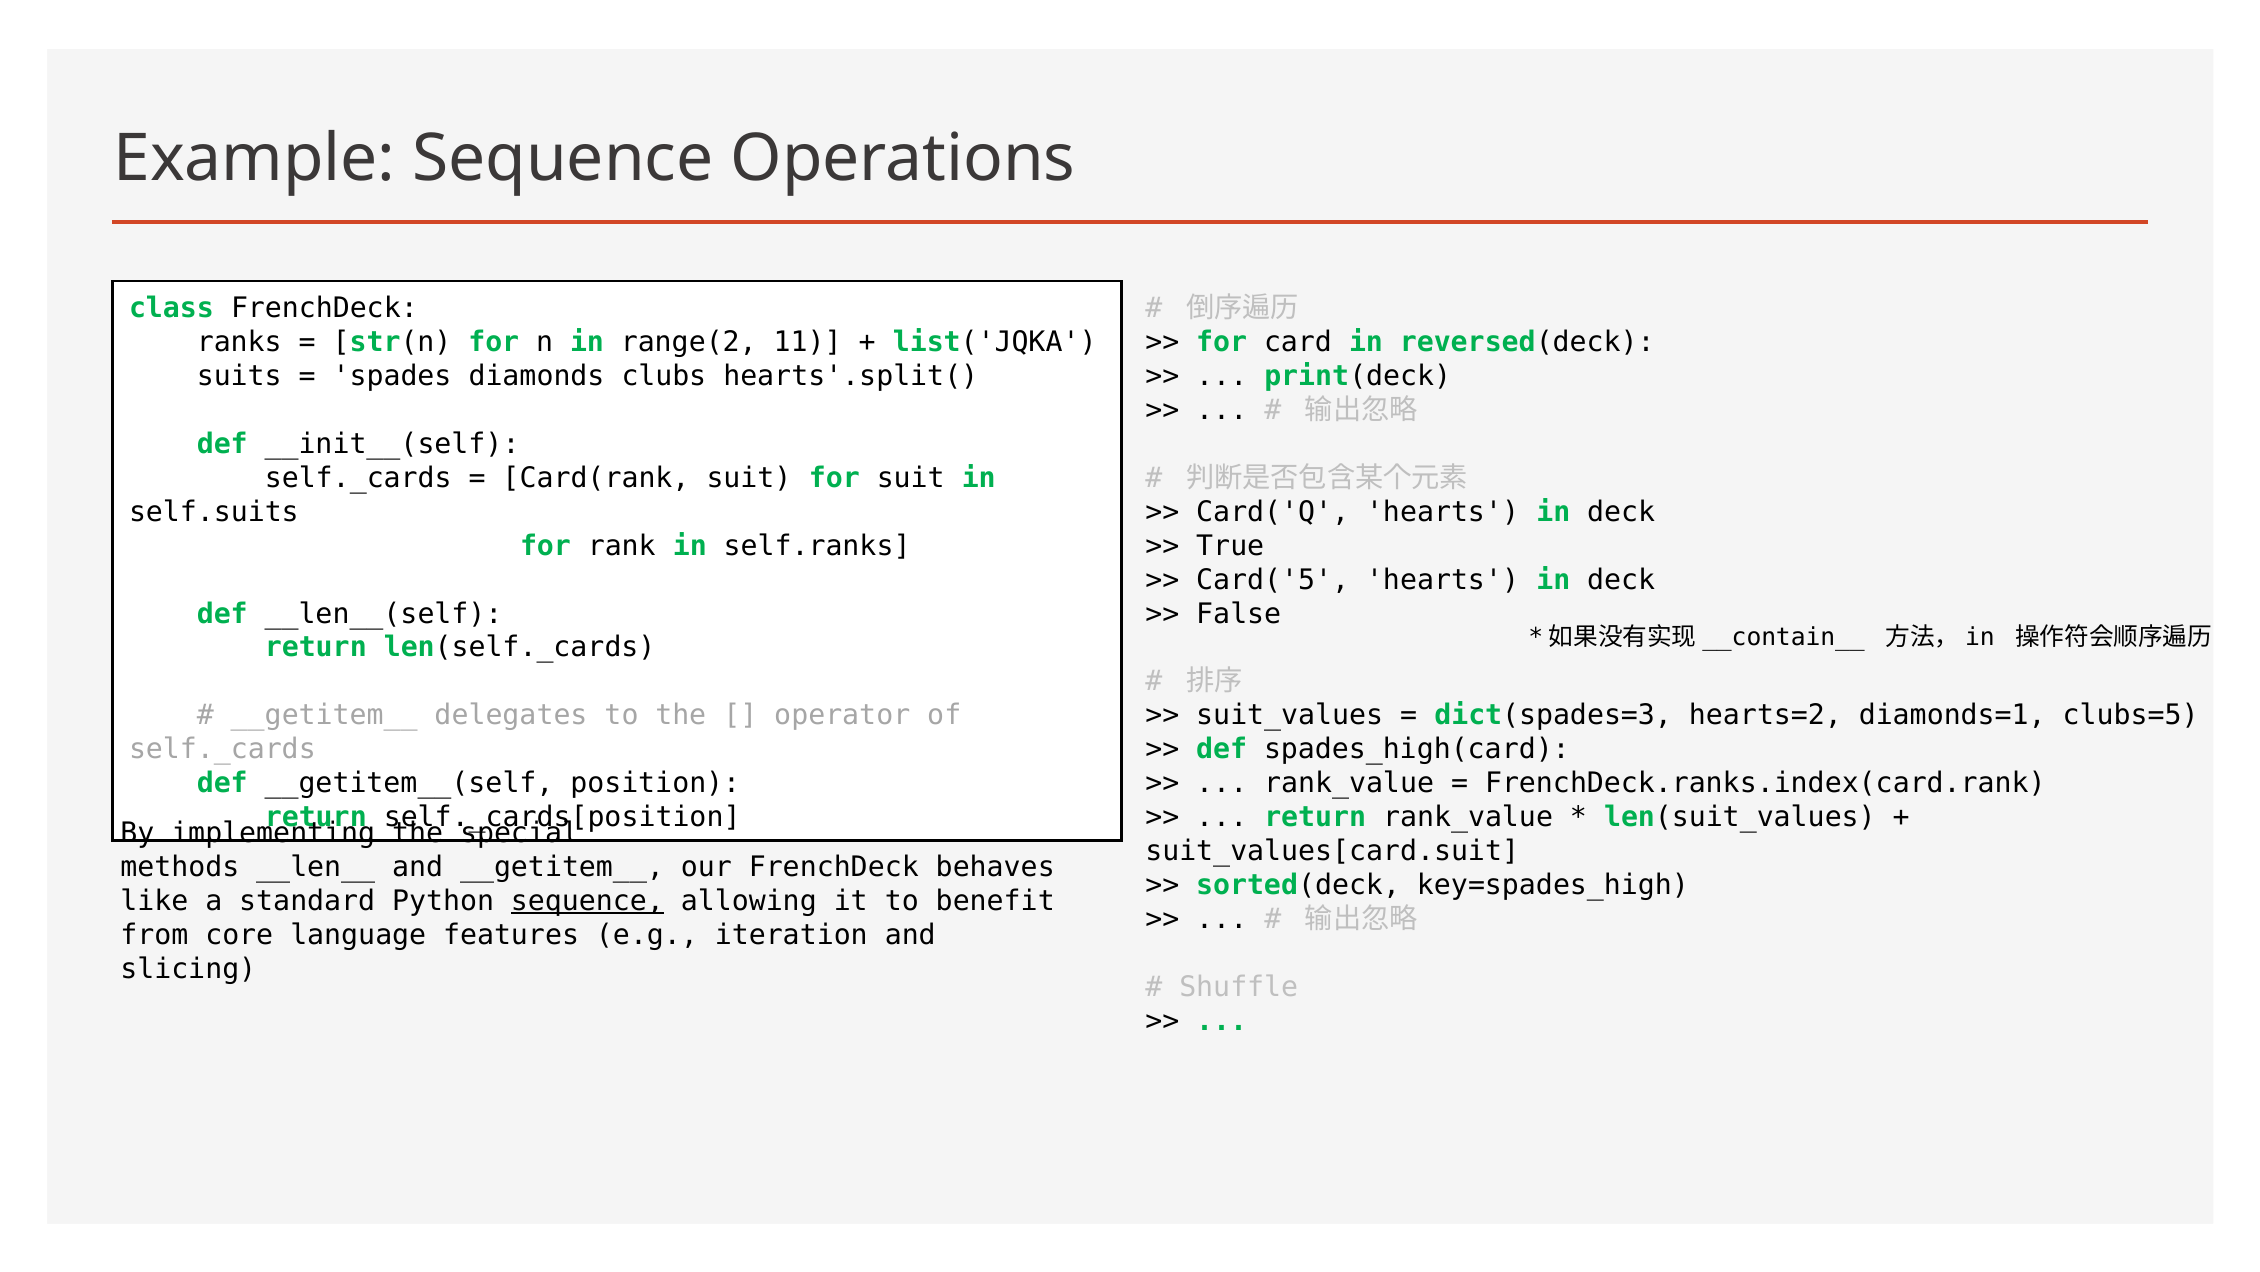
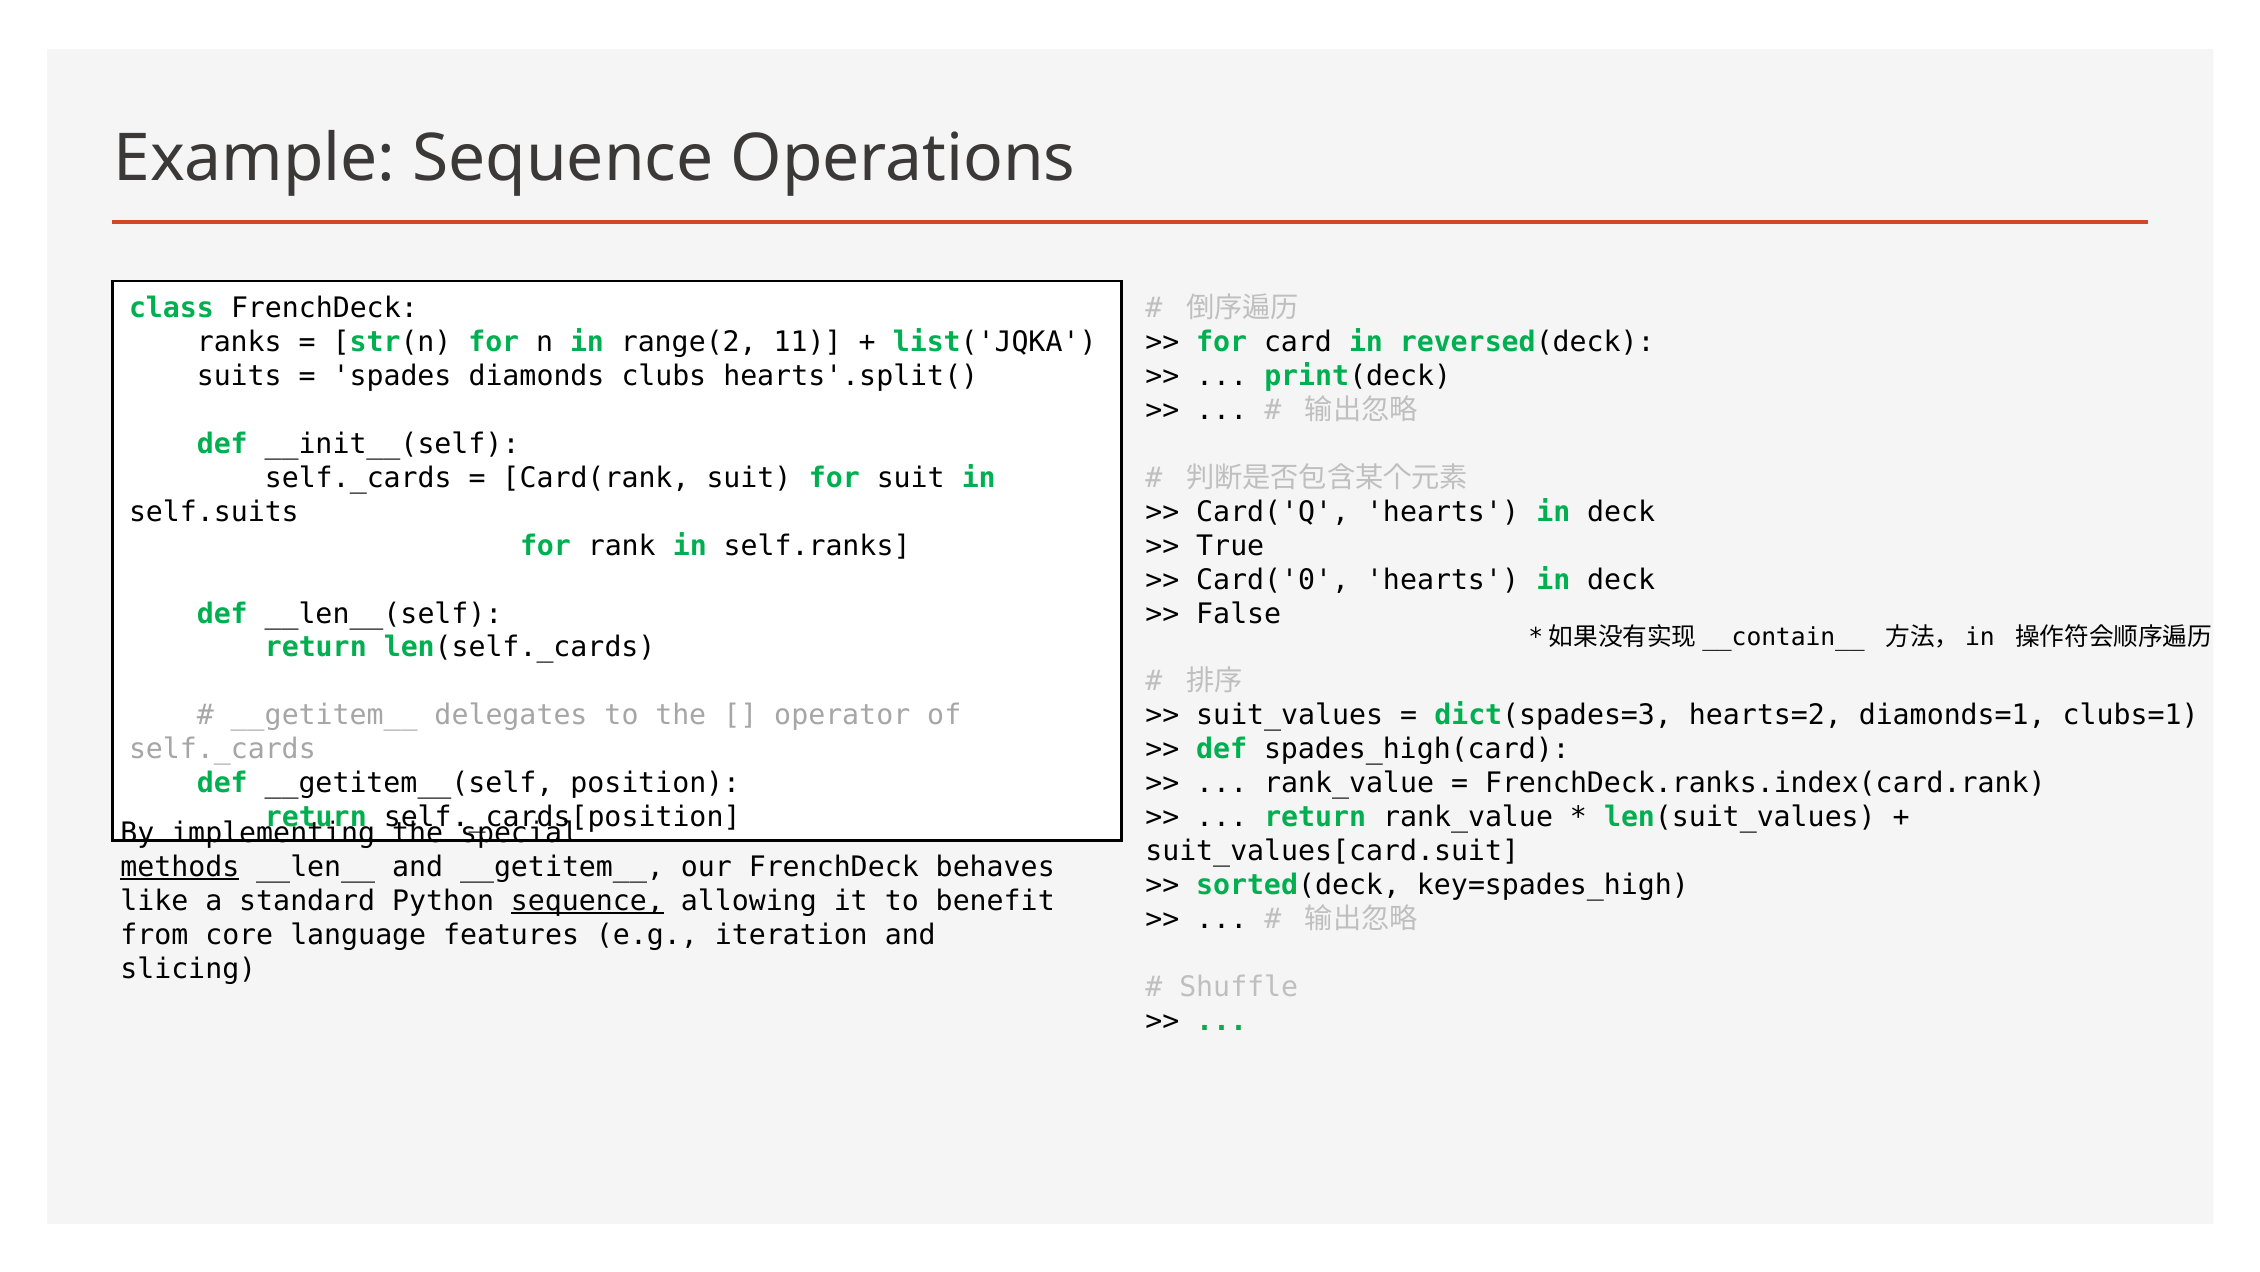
Card('5: Card('5 -> Card('0 (1273, 579)
clubs=5: clubs=5 -> clubs=1 (2131, 715)
methods underline: none -> present (180, 866)
